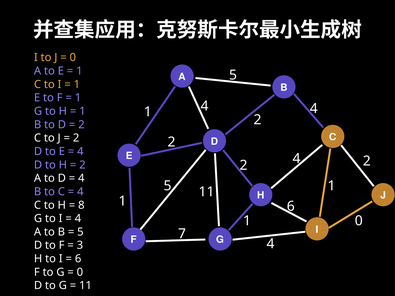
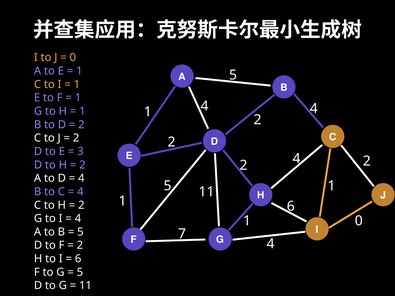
4: 4 -> 3 (80, 152)
8: 8 -> 2 (81, 205)
3: 3 -> 2 (80, 246)
0: 0 -> 5 (80, 272)
